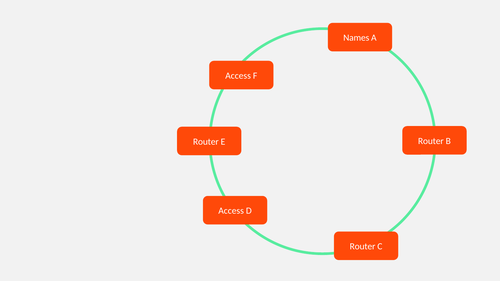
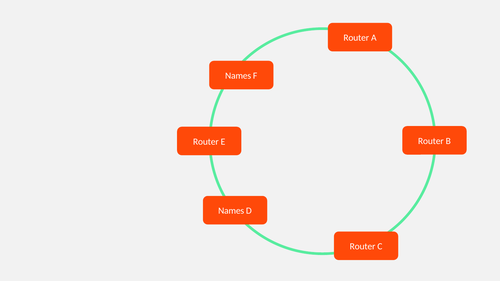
Names: Names -> Router (356, 38)
Access: Access -> Names (238, 76)
Access: Access -> Names (231, 211)
